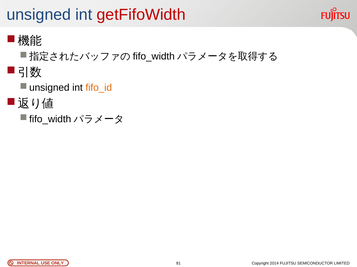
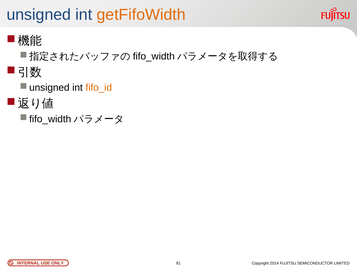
getFifoWidth colour: red -> orange (141, 15)
